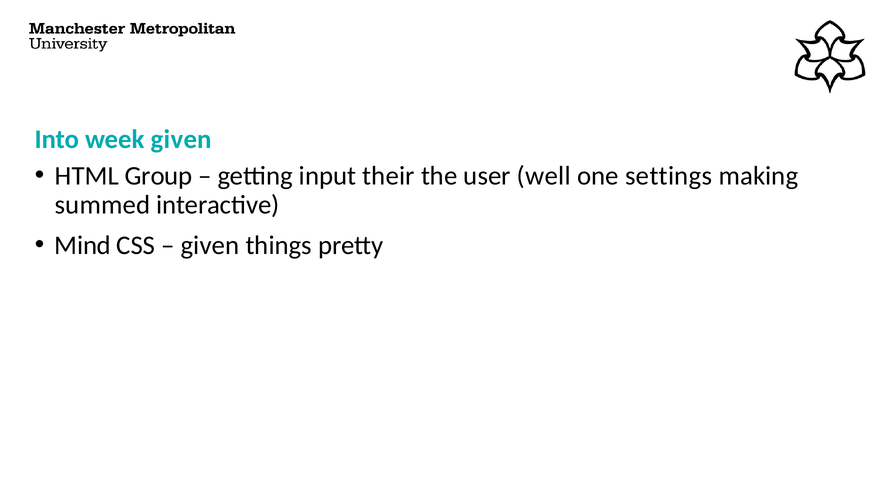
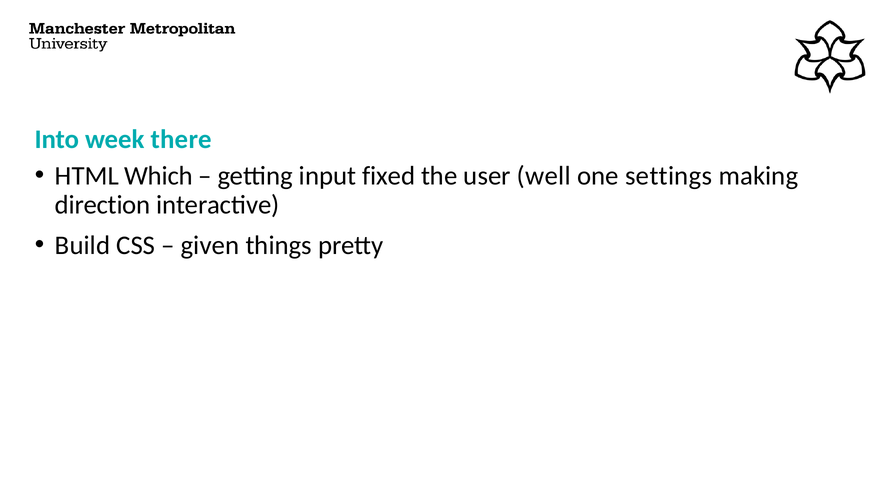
week given: given -> there (181, 139)
Group: Group -> Which (159, 176)
their: their -> fixed (389, 176)
summed: summed -> direction (103, 205)
Mind: Mind -> Build (83, 245)
